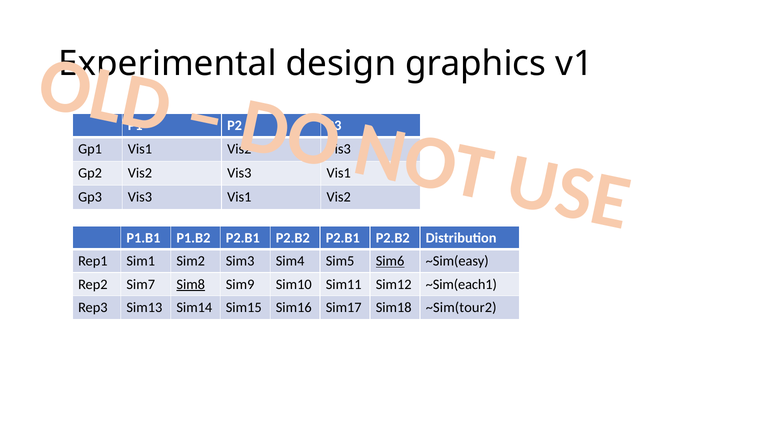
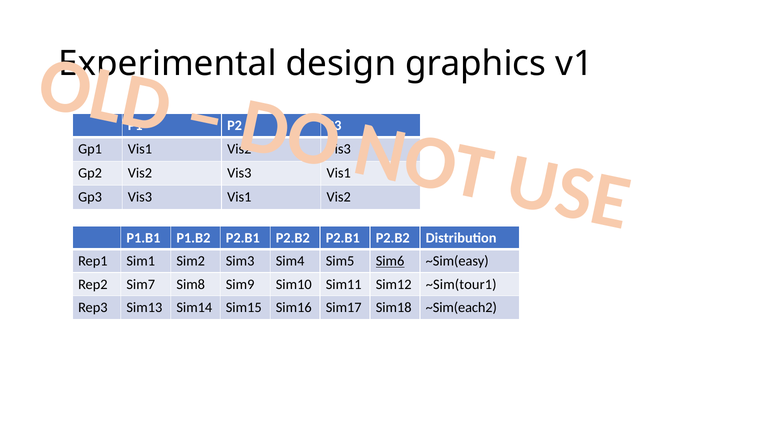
Sim8 underline: present -> none (191, 284)
~Sim(each1: ~Sim(each1 -> ~Sim(tour1 (461, 284)
~Sim(tour2: ~Sim(tour2 -> ~Sim(each2 (461, 307)
